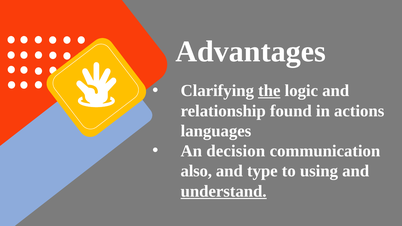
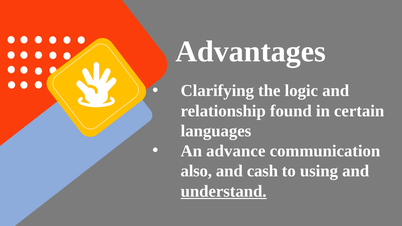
the underline: present -> none (269, 91)
actions: actions -> certain (359, 111)
decision: decision -> advance (236, 151)
type: type -> cash (262, 171)
